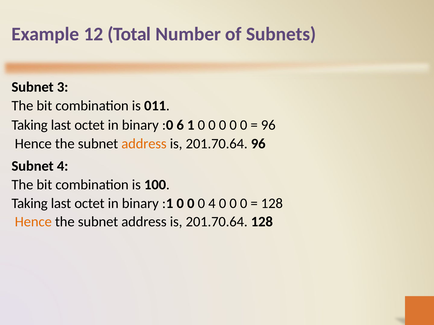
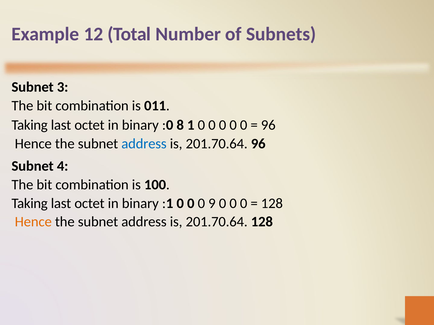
6: 6 -> 8 (180, 125)
address colour: orange -> blue (144, 144)
0 4: 4 -> 9 (212, 204)
